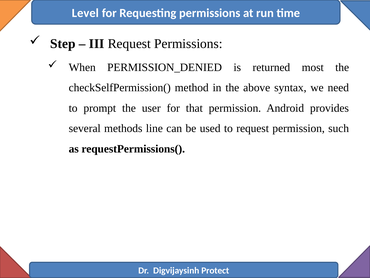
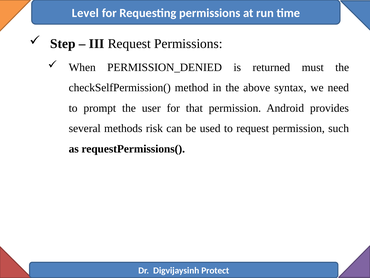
most: most -> must (313, 67)
line: line -> risk (154, 128)
